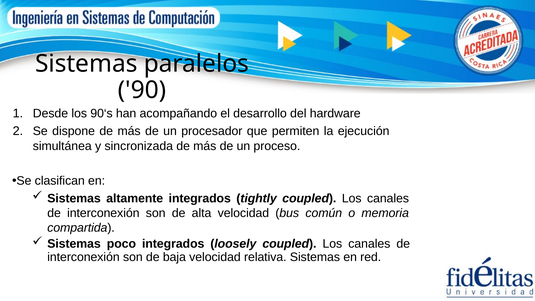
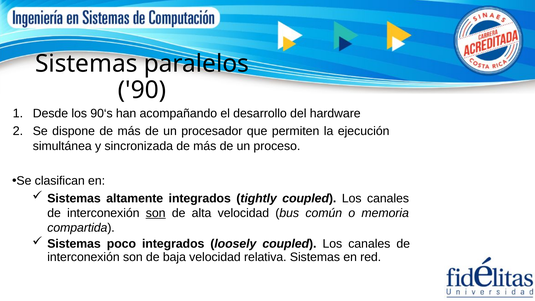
son underline: none -> present (156, 213)
